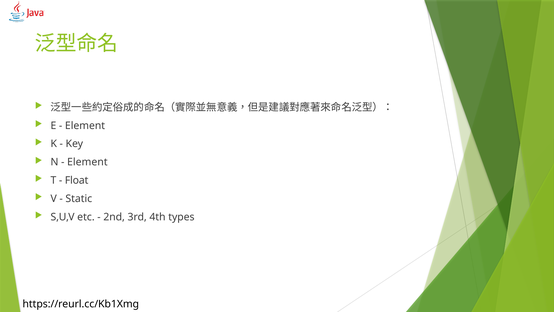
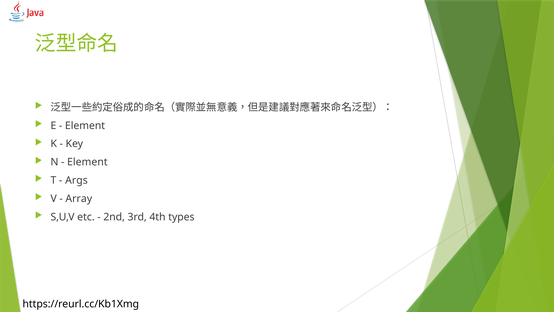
Float: Float -> Args (76, 180)
Static: Static -> Array (79, 198)
